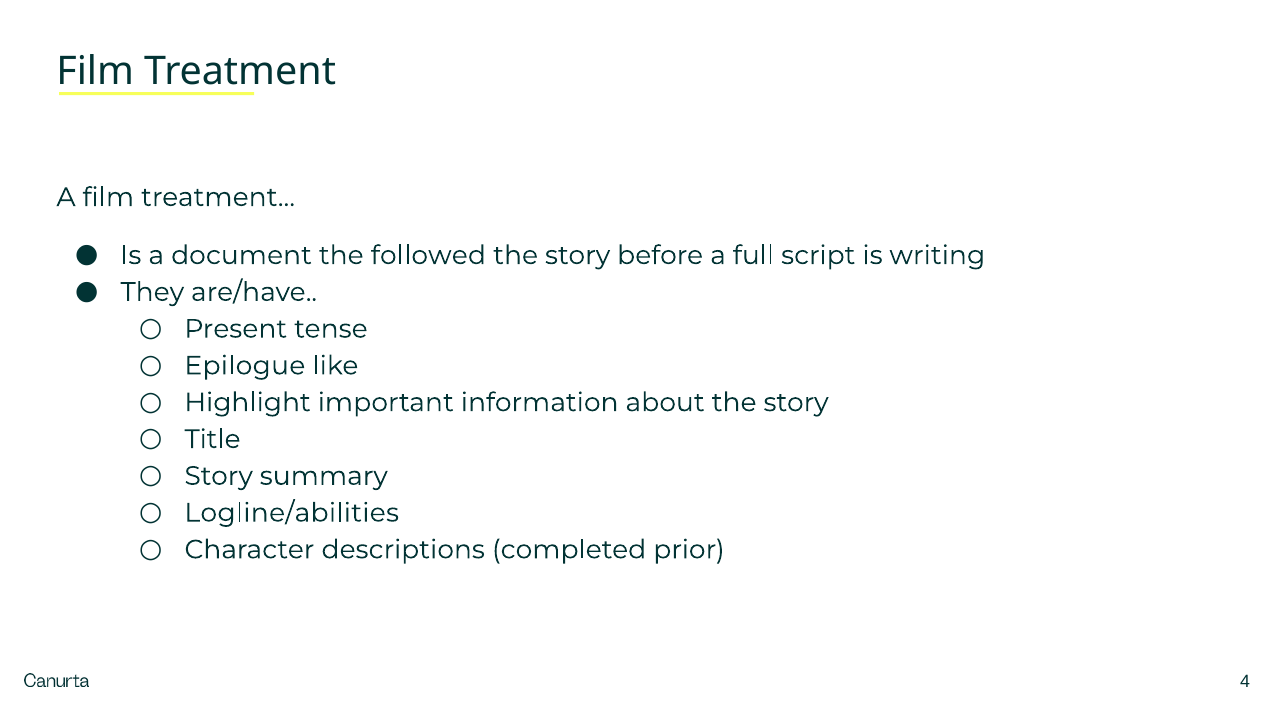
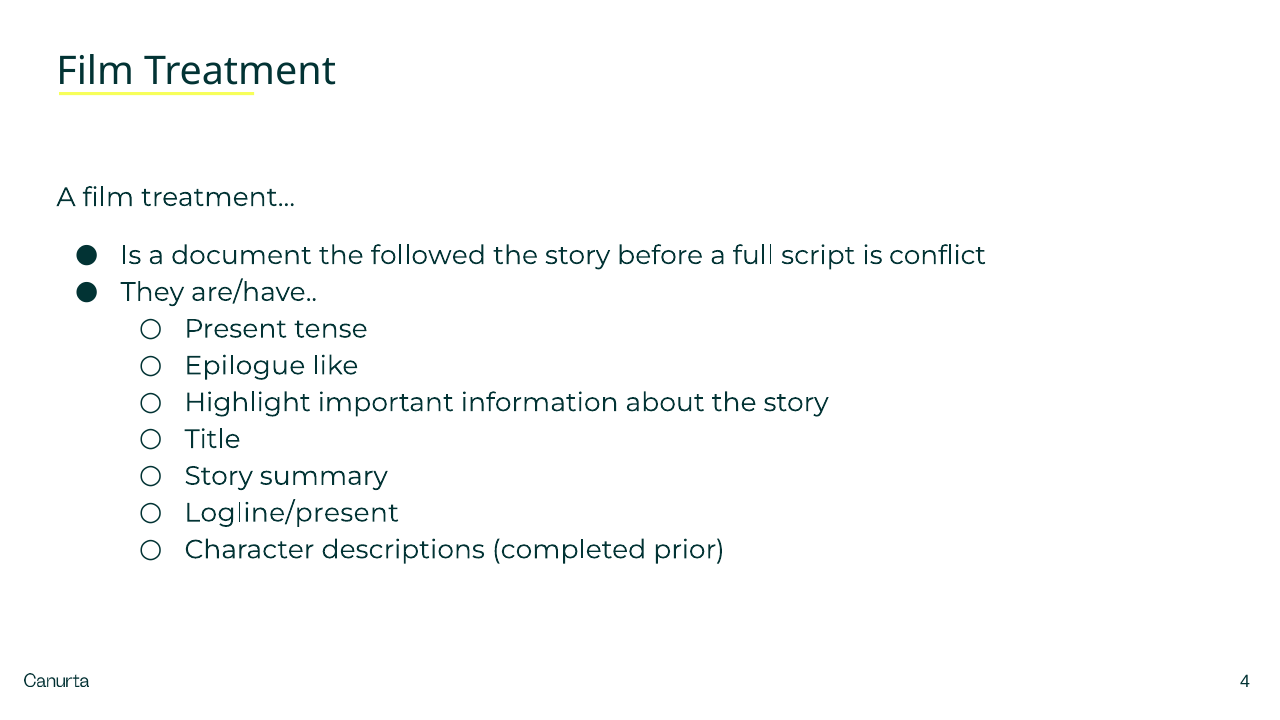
writing: writing -> conflict (938, 255)
Logline/abilities: Logline/abilities -> Logline/present (292, 513)
